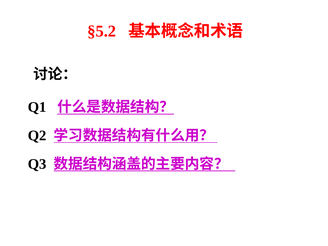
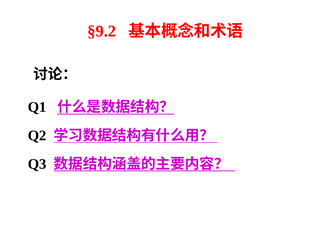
§5.2: §5.2 -> §9.2 (102, 31)
